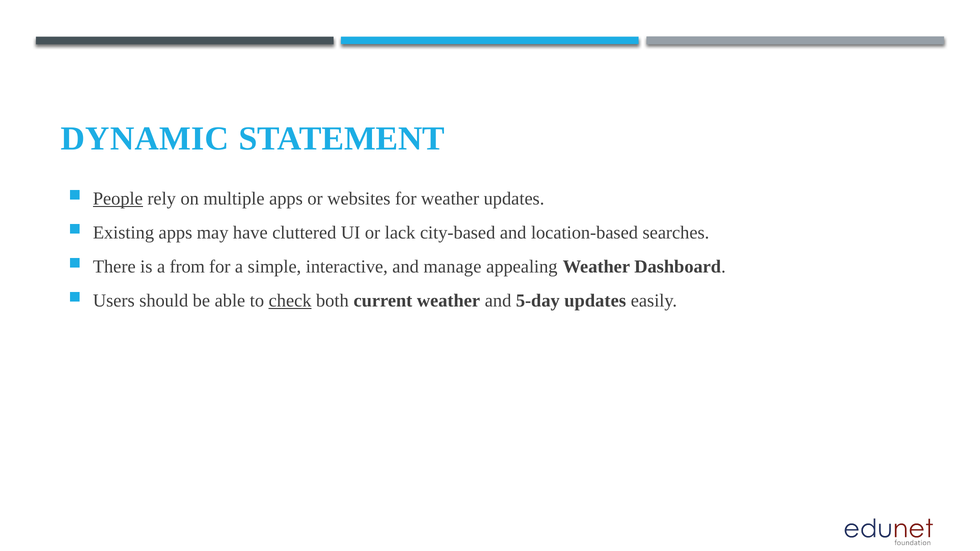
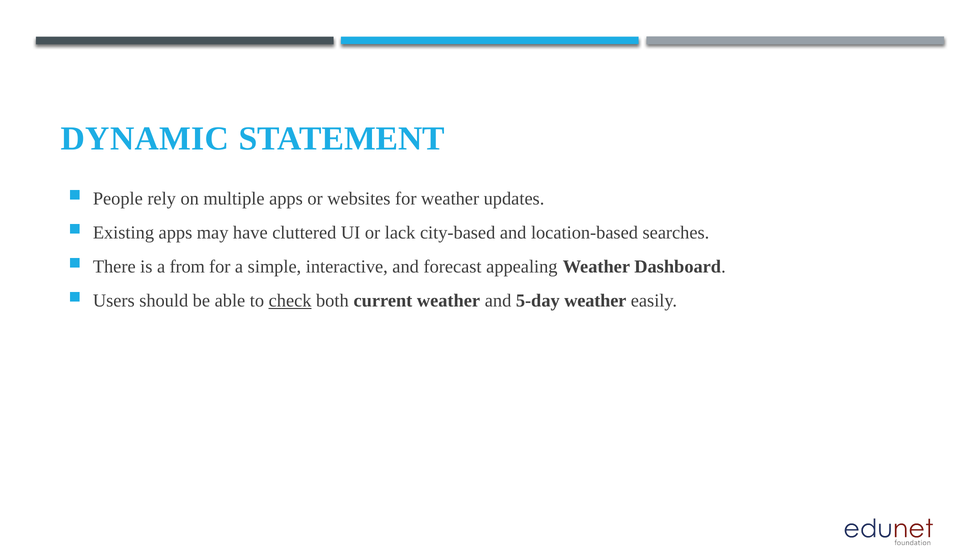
People underline: present -> none (118, 199)
manage: manage -> forecast (453, 267)
5-day updates: updates -> weather (595, 301)
